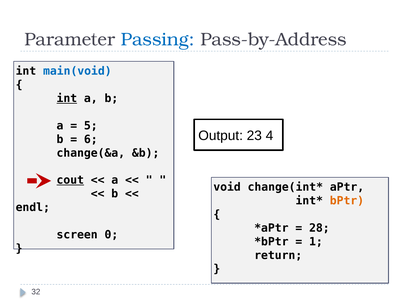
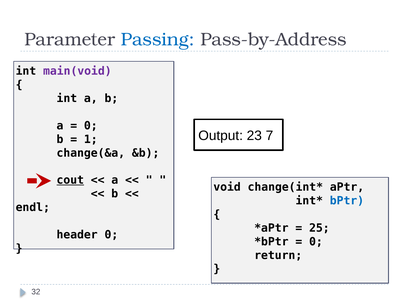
main(void colour: blue -> purple (77, 71)
int underline: present -> none (67, 98)
5: 5 -> 0 (91, 126)
4: 4 -> 7 (269, 136)
6: 6 -> 1 (91, 139)
bPtr colour: orange -> blue (347, 200)
28: 28 -> 25 (319, 228)
screen: screen -> header (77, 235)
1: 1 -> 0 (316, 241)
